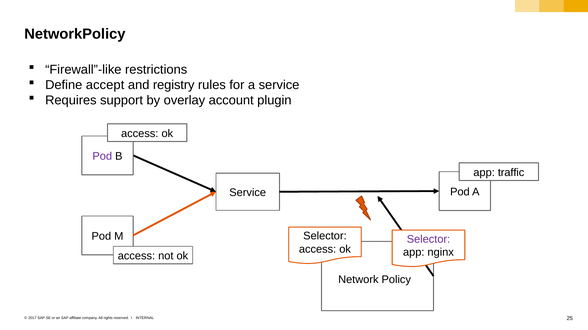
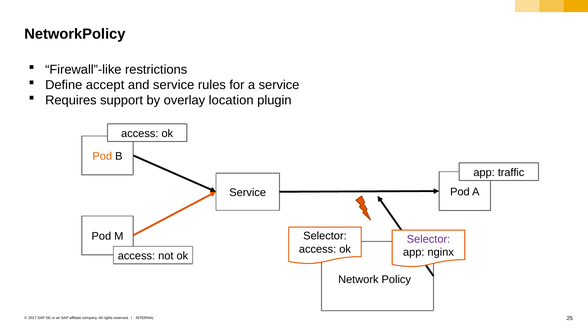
and registry: registry -> service (174, 85)
account: account -> location (231, 101)
Pod colour: purple -> orange (102, 156)
